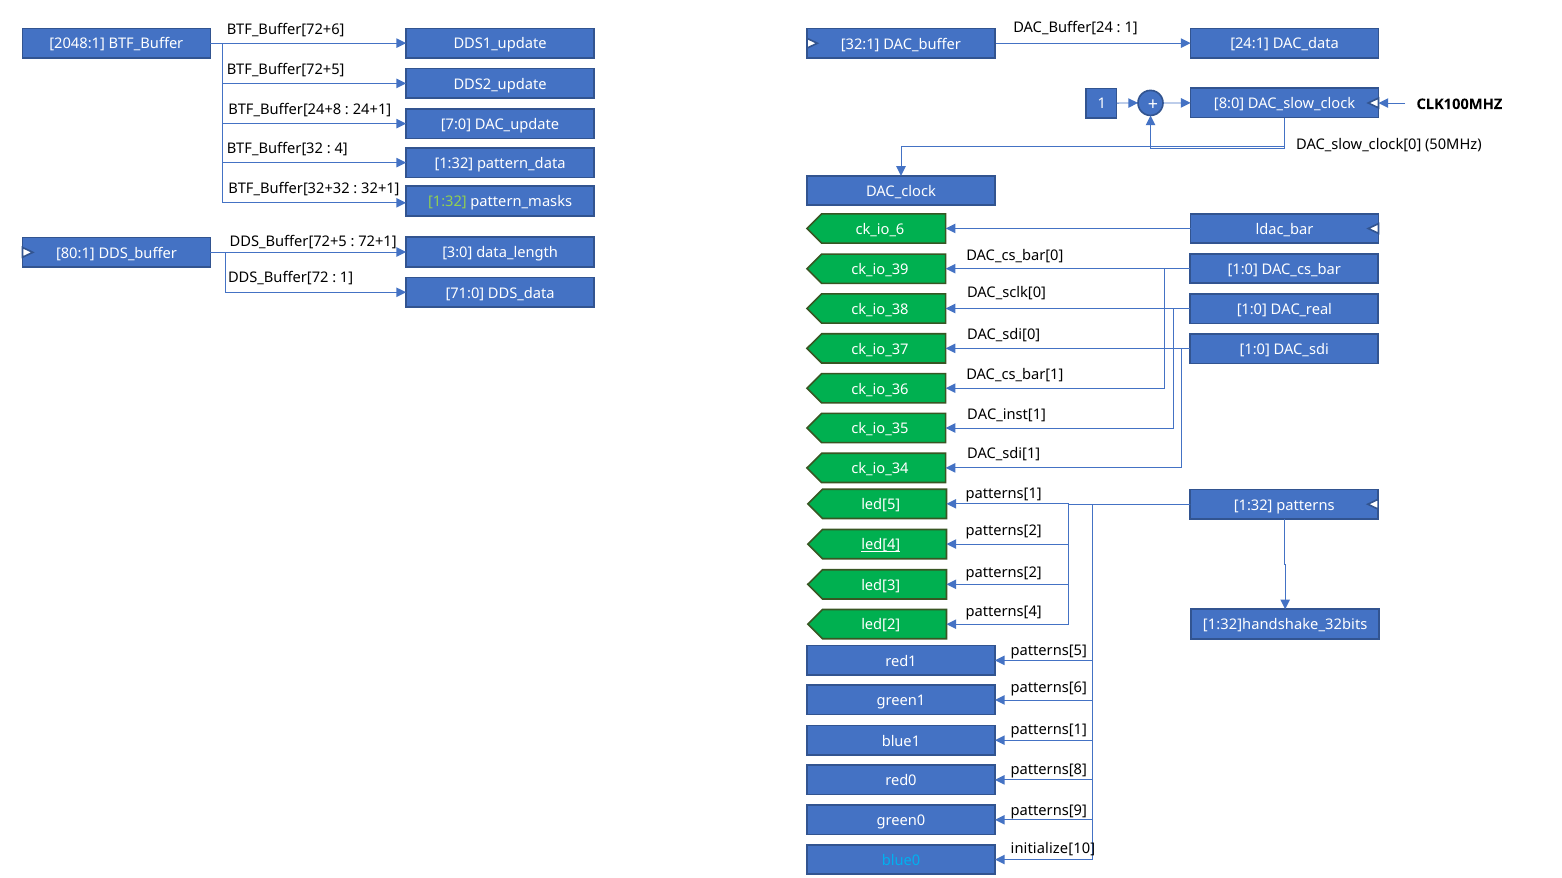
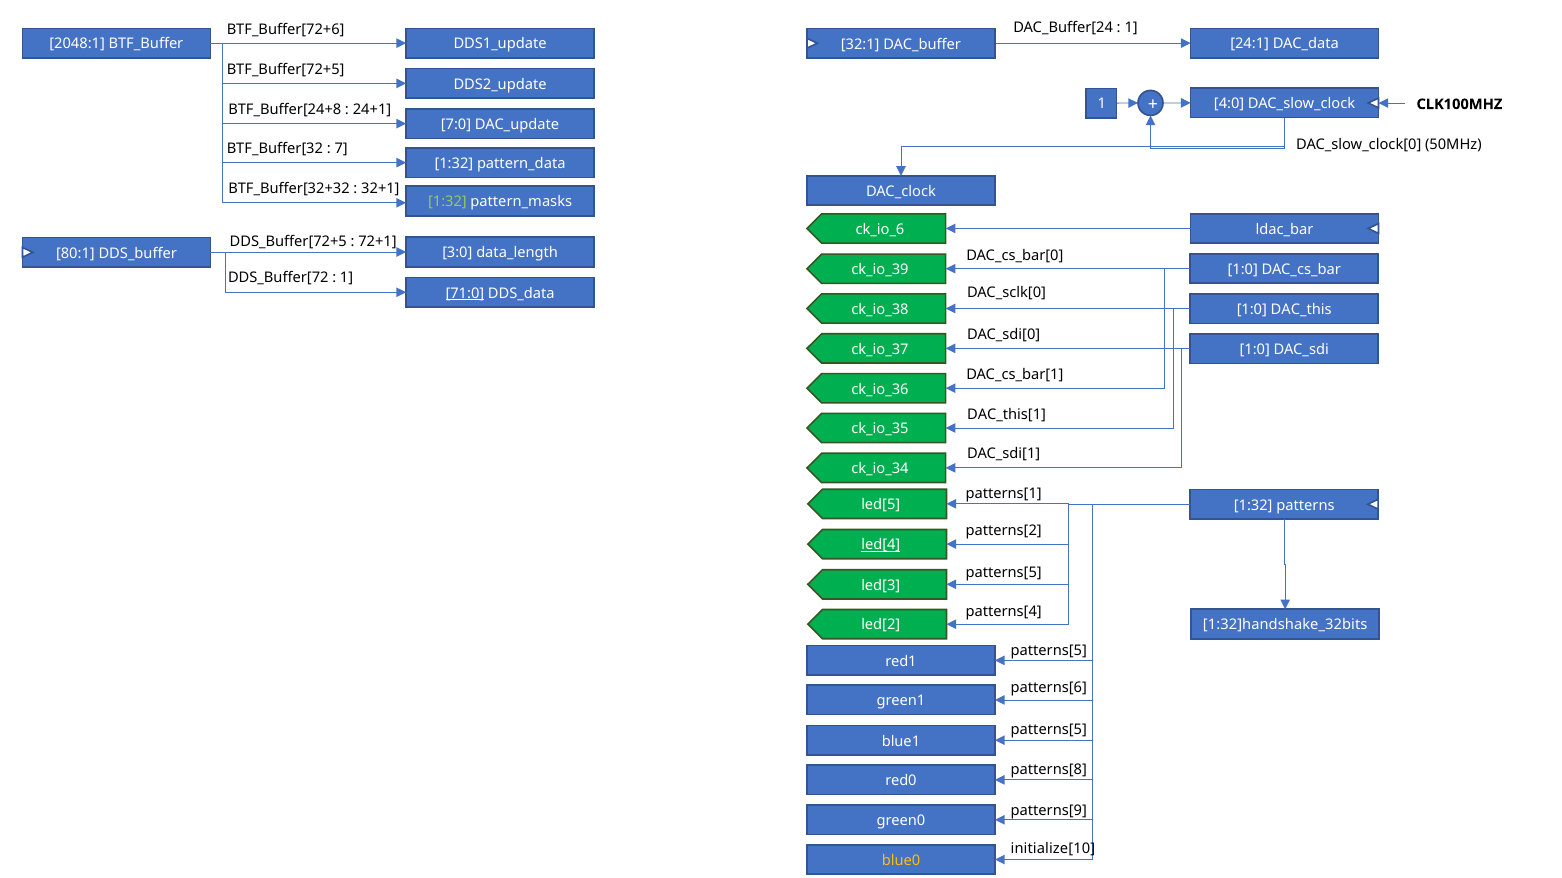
8:0: 8:0 -> 4:0 (1229, 104)
4: 4 -> 7 (341, 149)
71:0 underline: none -> present (465, 294)
DAC_real: DAC_real -> DAC_this (1301, 310)
DAC_inst[1: DAC_inst[1 -> DAC_this[1 (1007, 415)
patterns[2: patterns[2 -> patterns[5 (1004, 573)
patterns[1: patterns[1 -> patterns[5 (1049, 731)
blue0 colour: light blue -> yellow (901, 861)
